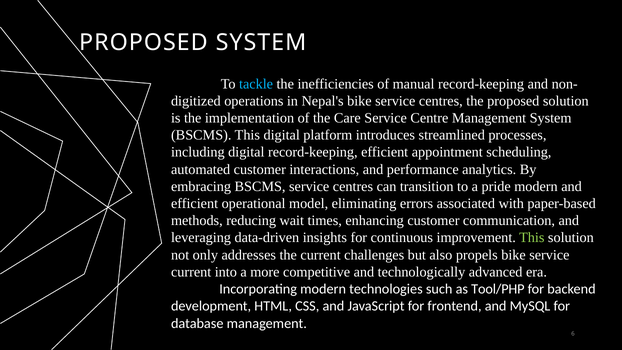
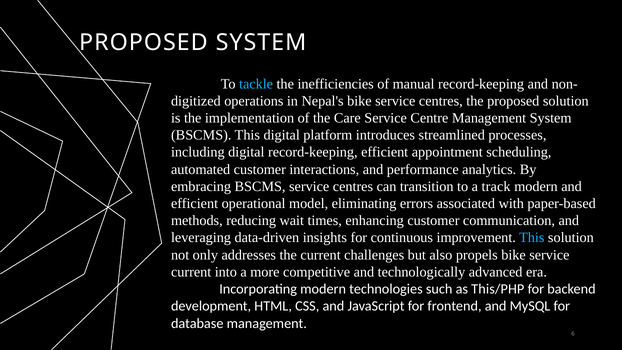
pride: pride -> track (496, 186)
This colour: light green -> light blue (532, 238)
Tool/PHP: Tool/PHP -> This/PHP (498, 289)
